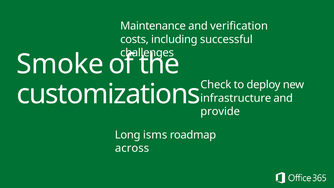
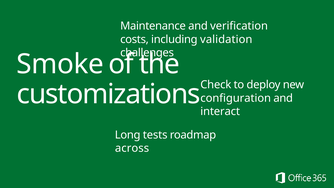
successful: successful -> validation (226, 39)
infrastructure: infrastructure -> configuration (236, 98)
provide: provide -> interact (220, 111)
isms: isms -> tests (155, 135)
